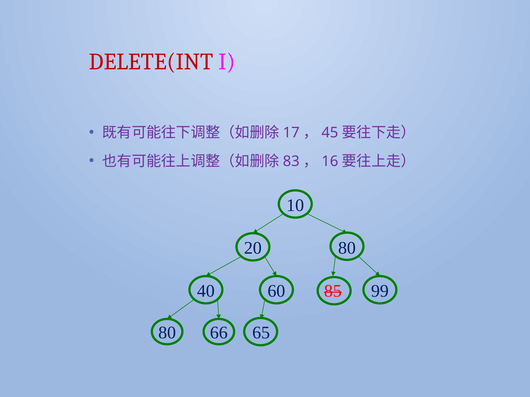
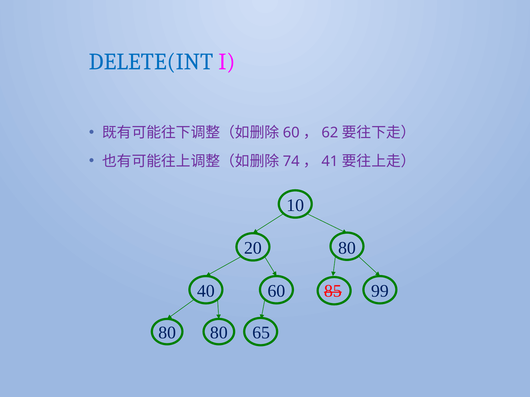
DELETE(INT colour: red -> blue (151, 62)
17: 17 -> 60 (291, 133)
45: 45 -> 62 (330, 133)
83: 83 -> 74 (291, 161)
16: 16 -> 41 (330, 161)
80 66: 66 -> 80 (219, 333)
